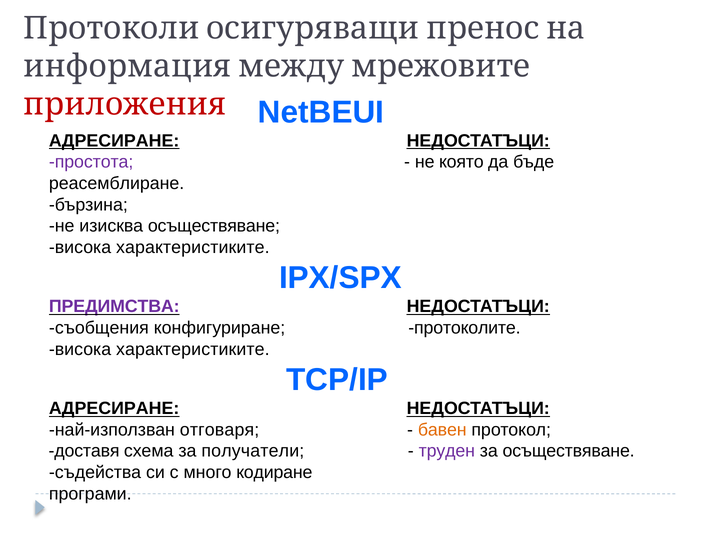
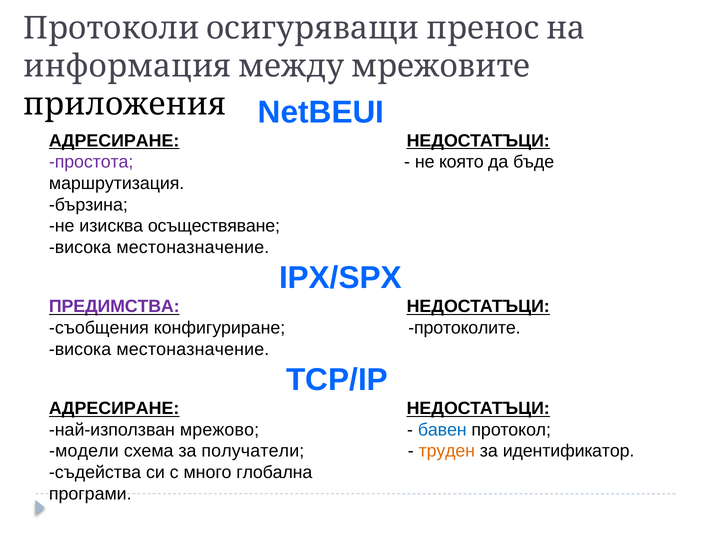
приложения colour: red -> black (125, 104)
реасемблиране: реасемблиране -> маршрутизация (117, 184)
характеристиките: характеристиките -> местоназначение (193, 247)
характеристиките: характеристиките -> местоназначение (193, 349)
отговаря: отговаря -> мрежово (220, 430)
бавен colour: orange -> blue (442, 430)
доставя: доставя -> модели (84, 451)
труден colour: purple -> orange (447, 451)
за осъществяване: осъществяване -> идентификатор (569, 451)
кодиране: кодиране -> глобална (274, 473)
